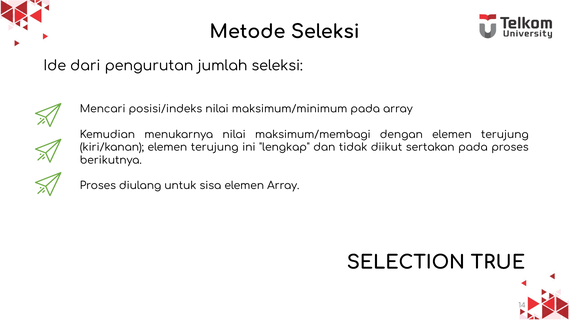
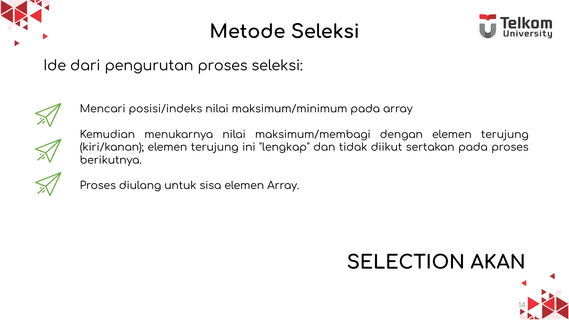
pengurutan jumlah: jumlah -> proses (223, 66)
TRUE: TRUE -> AKAN (498, 262)
